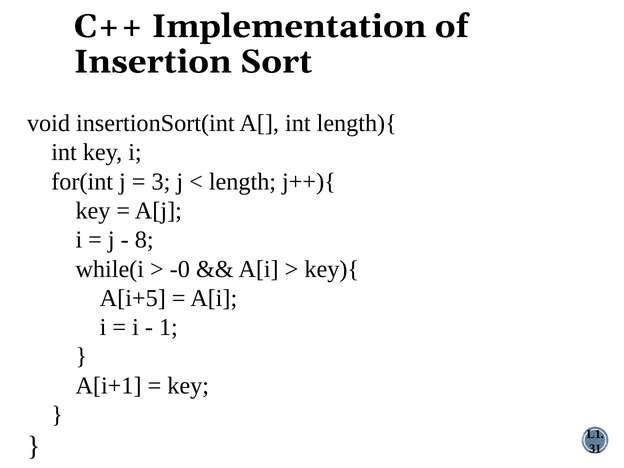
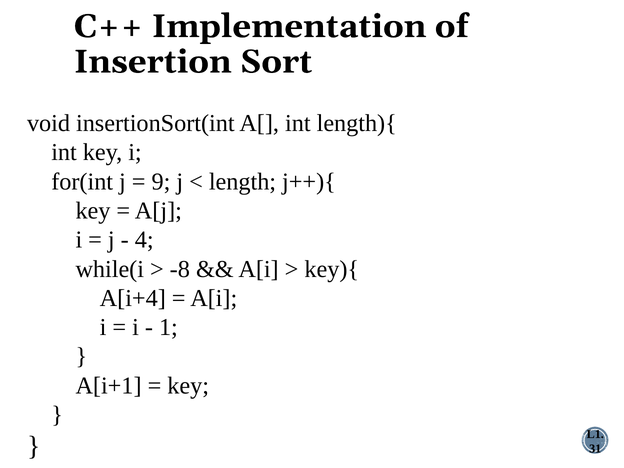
3: 3 -> 9 (161, 182)
8: 8 -> 4 (144, 240)
-0: -0 -> -8 (180, 269)
A[i+5: A[i+5 -> A[i+4 (133, 298)
